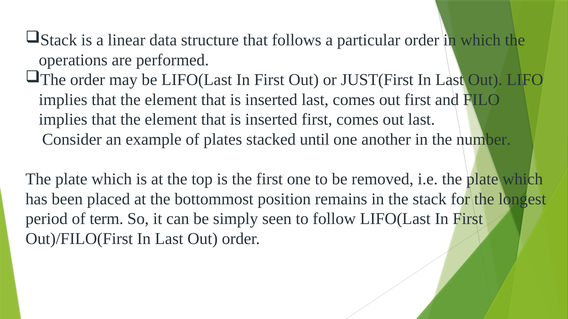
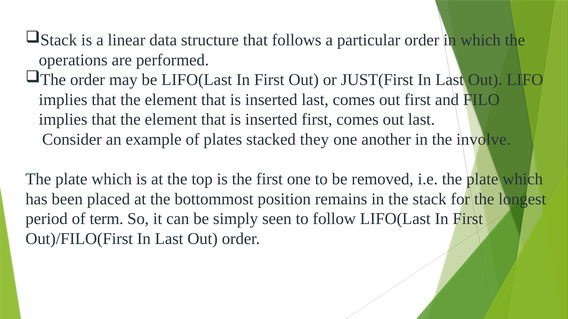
until: until -> they (314, 140)
number: number -> involve (484, 140)
